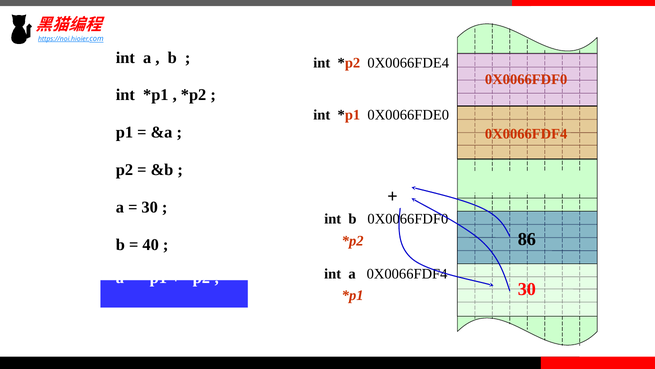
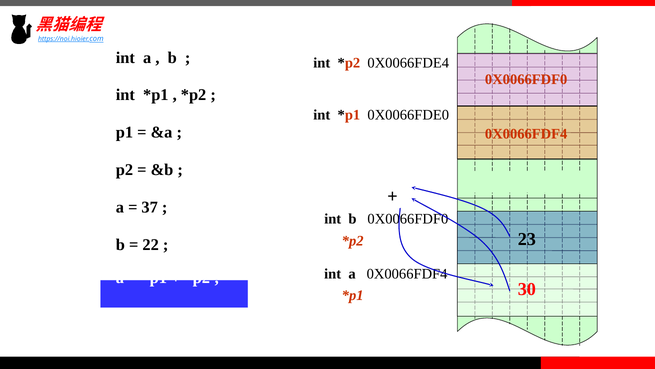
30: 30 -> 37 (150, 207)
86: 86 -> 23 (527, 239)
40: 40 -> 22 (151, 244)
